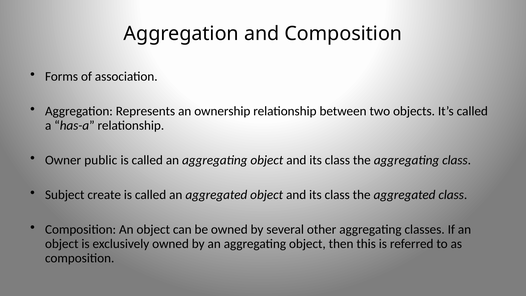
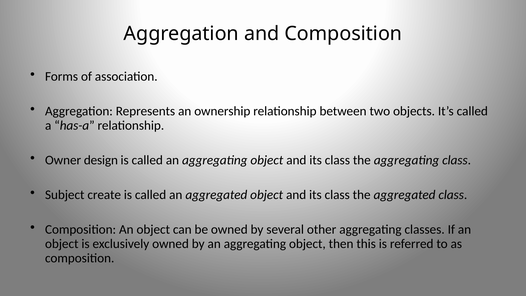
public: public -> design (101, 160)
